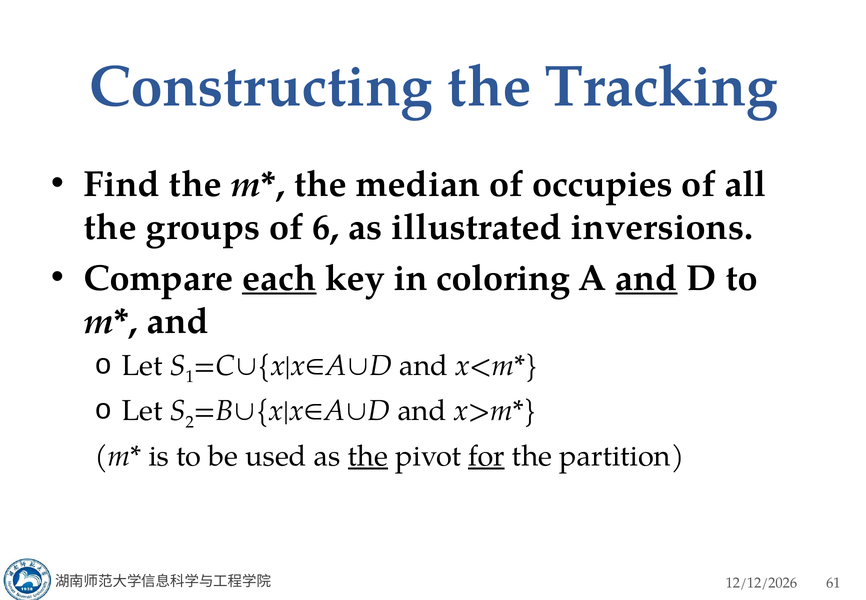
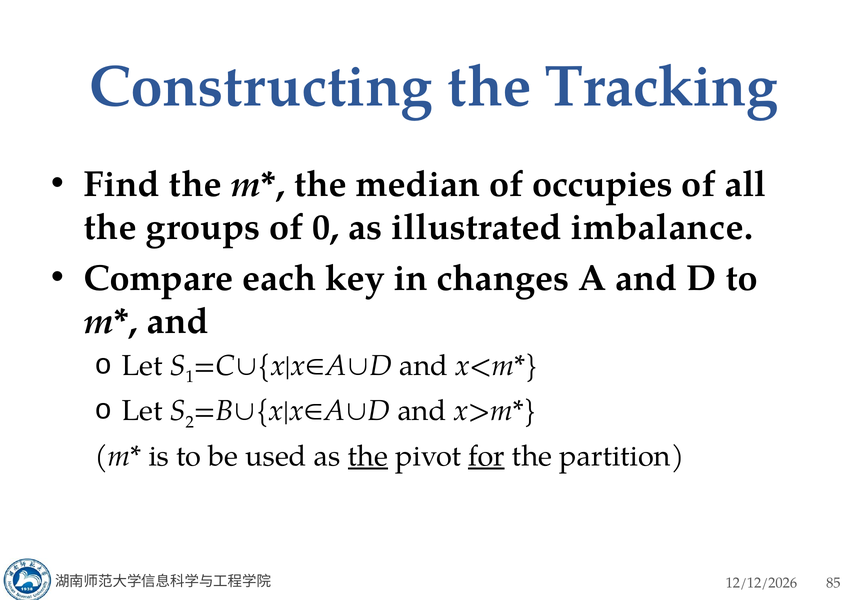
6: 6 -> 0 (326, 227)
inversions: inversions -> imbalance (662, 227)
each underline: present -> none (279, 278)
coloring: coloring -> changes (503, 278)
and underline: present -> none (646, 278)
61: 61 -> 85 (833, 582)
